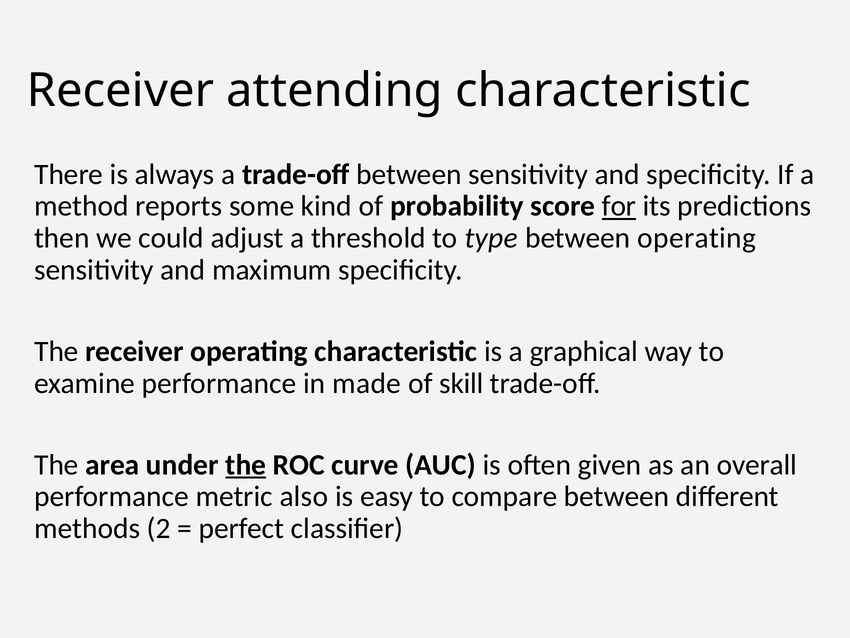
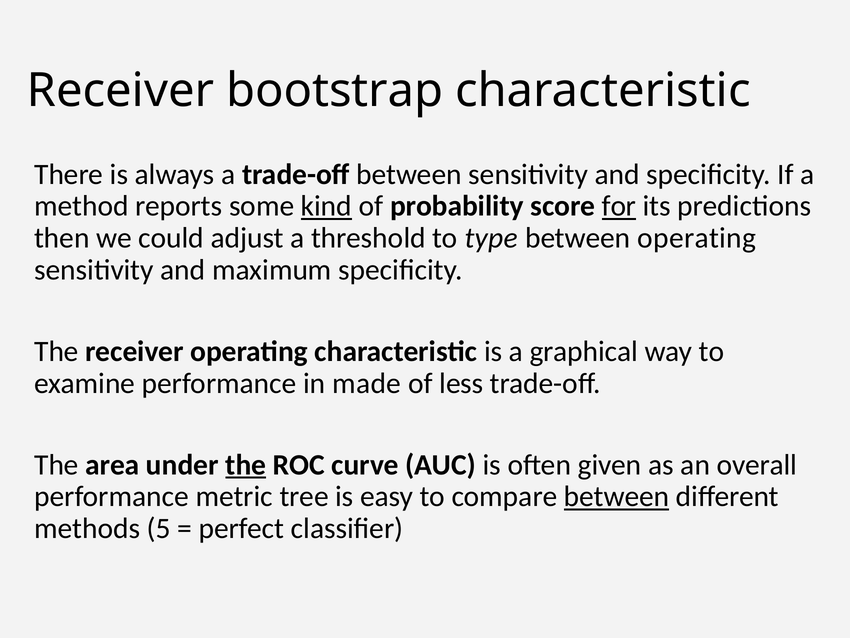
attending: attending -> bootstrap (335, 90)
kind underline: none -> present (326, 206)
skill: skill -> less (461, 383)
also: also -> tree (304, 496)
between underline: none -> present (616, 496)
2: 2 -> 5 (159, 528)
